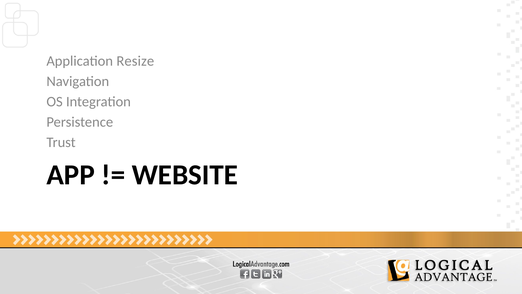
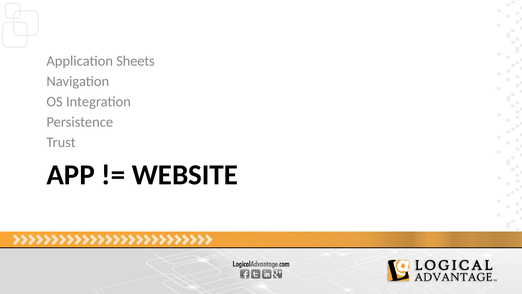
Resize: Resize -> Sheets (135, 61)
